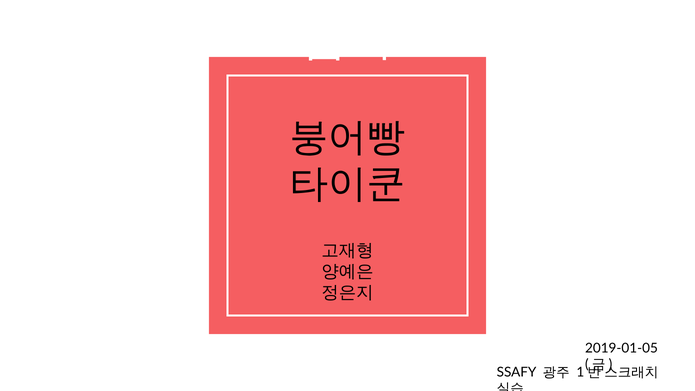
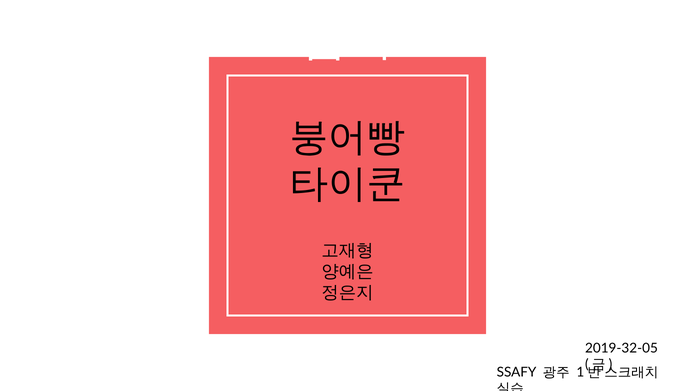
2019-01-05: 2019-01-05 -> 2019-32-05 (621, 348)
